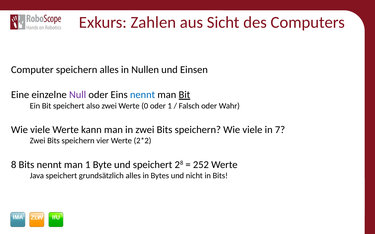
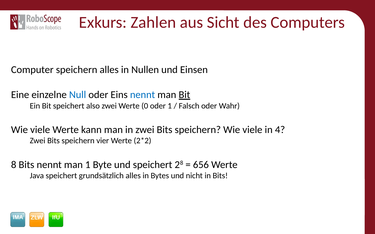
Null colour: purple -> blue (78, 95)
7: 7 -> 4 (280, 130)
252: 252 -> 656 (201, 165)
